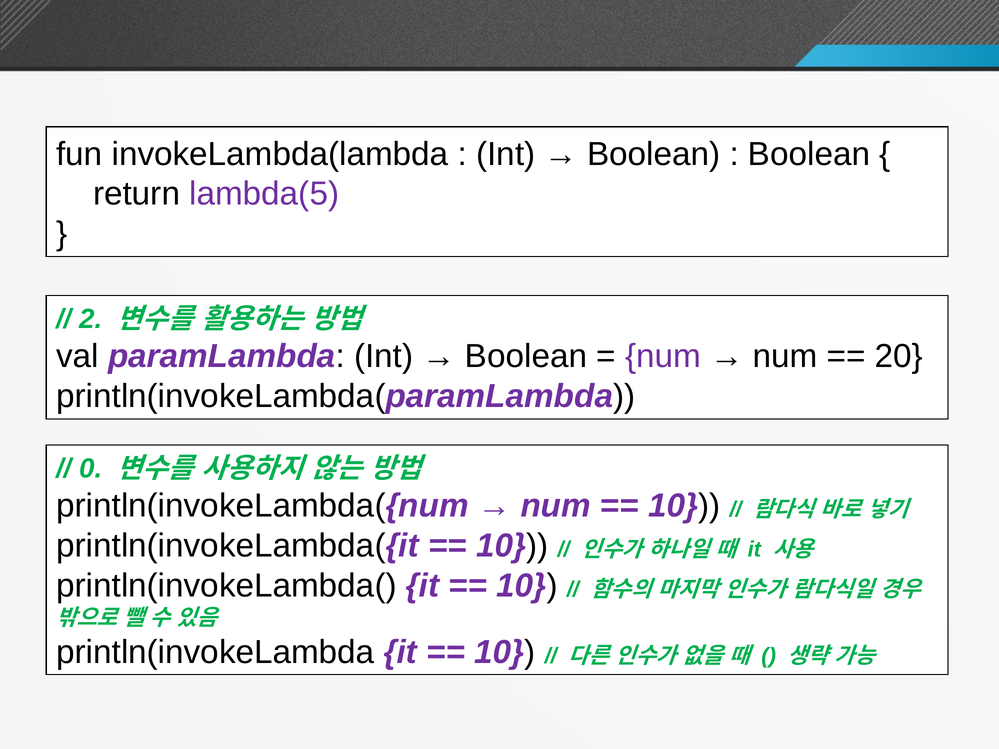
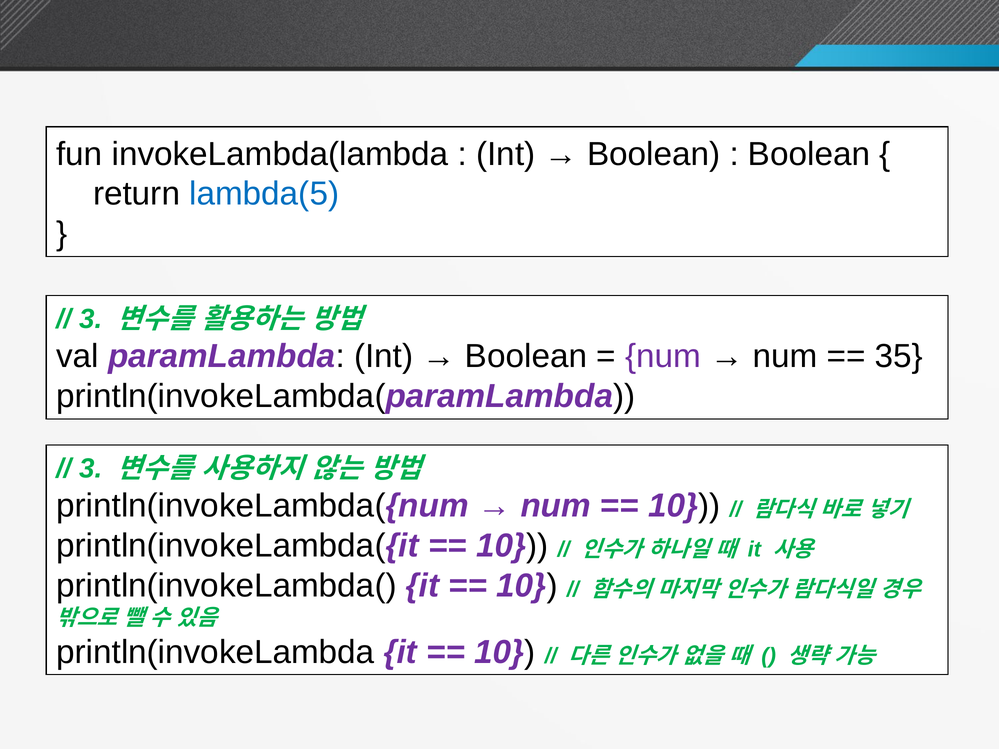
lambda(5 colour: purple -> blue (264, 194)
2: 2 -> 3 (91, 319)
20: 20 -> 35 (899, 356)
0: 0 -> 3 (91, 469)
